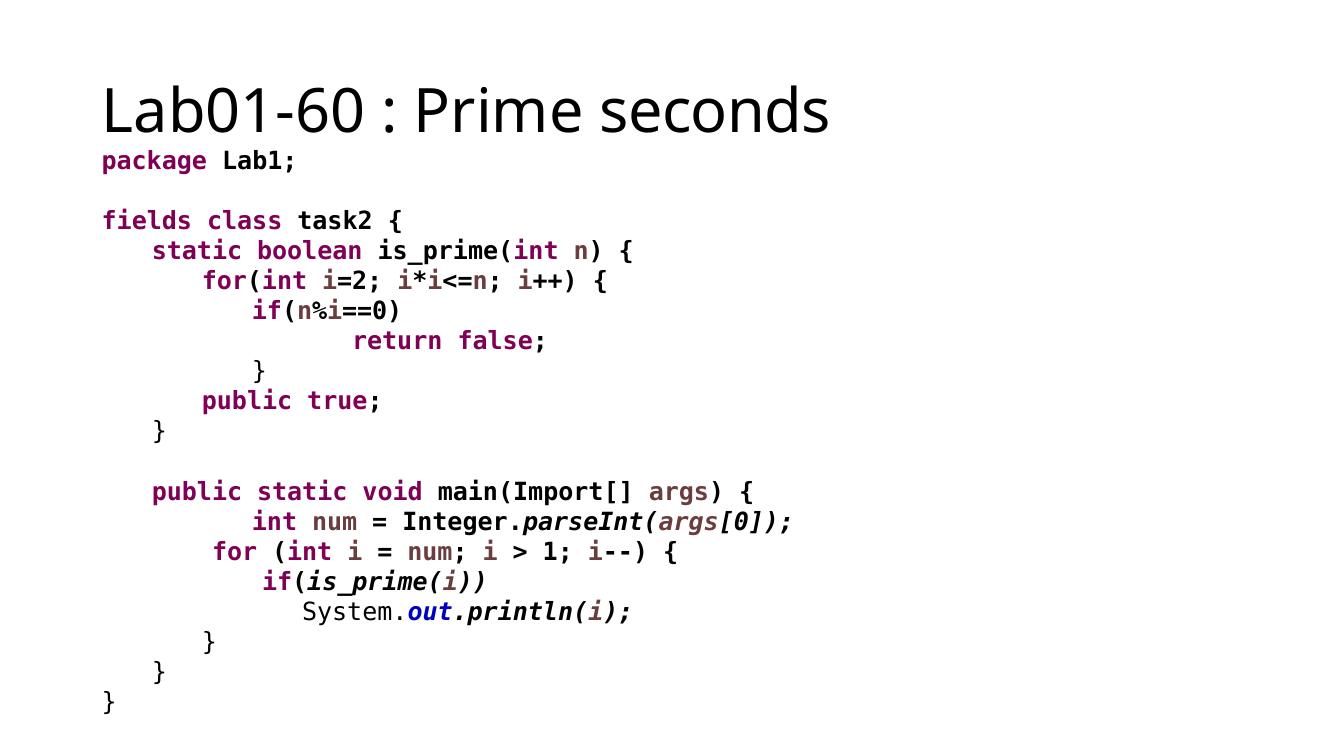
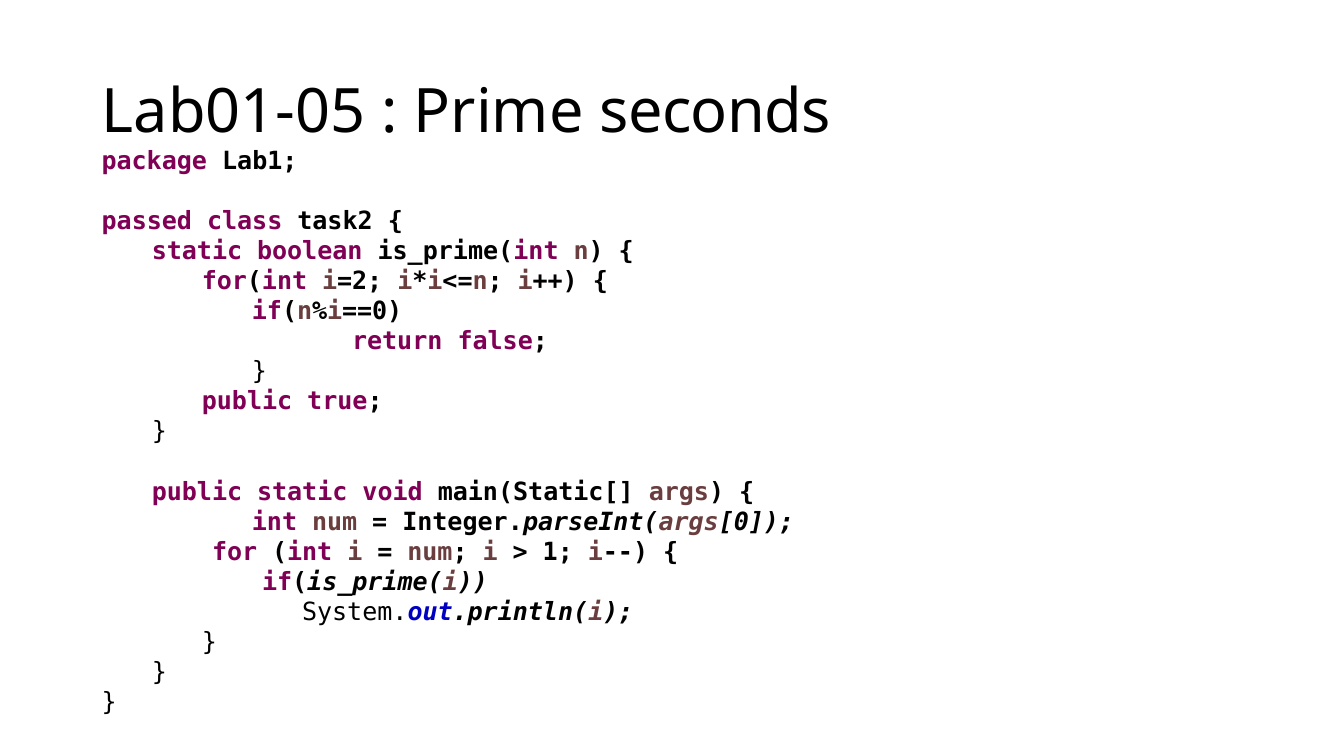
Lab01-60: Lab01-60 -> Lab01-05 (234, 112)
fields: fields -> passed (147, 221)
main(Import[: main(Import[ -> main(Static[ (536, 491)
